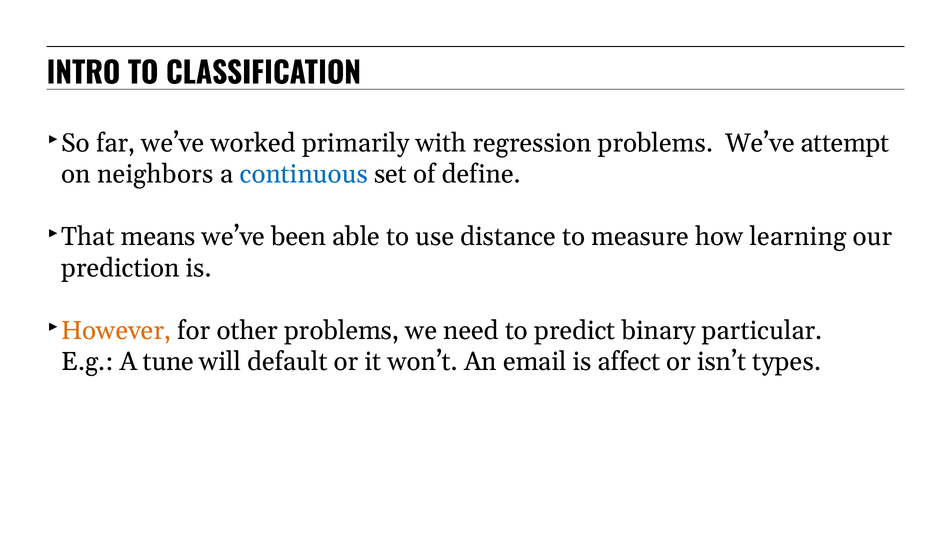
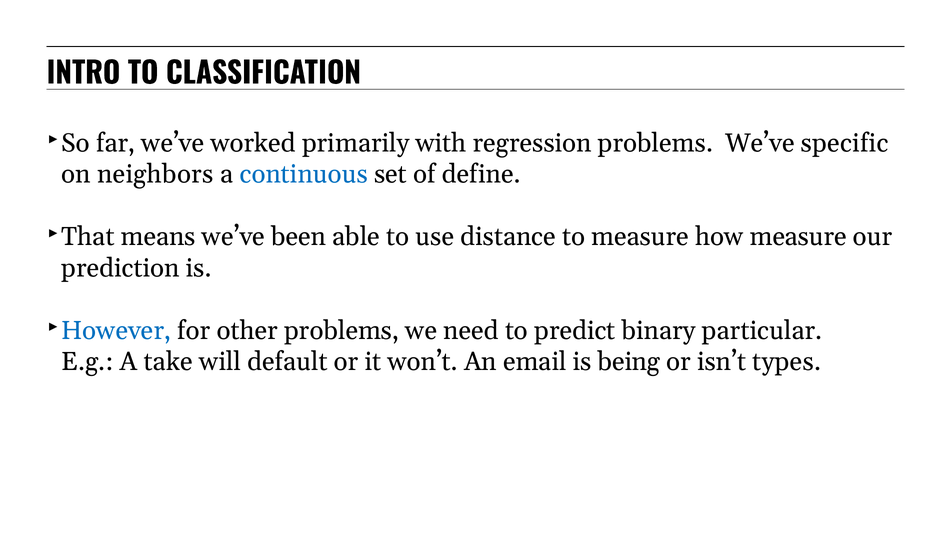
attempt: attempt -> specific (845, 143)
how learning: learning -> measure (798, 237)
However colour: orange -> blue (116, 331)
tune: tune -> take (168, 362)
affect: affect -> being (629, 362)
